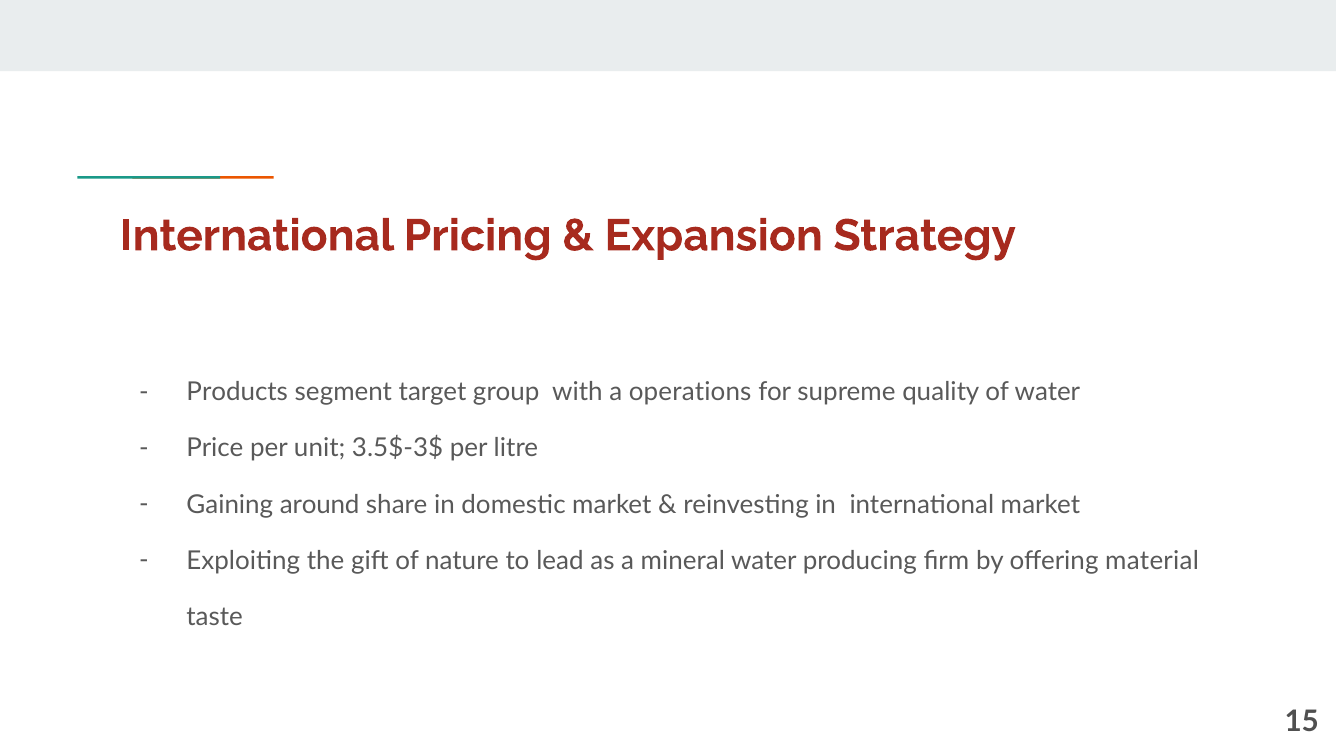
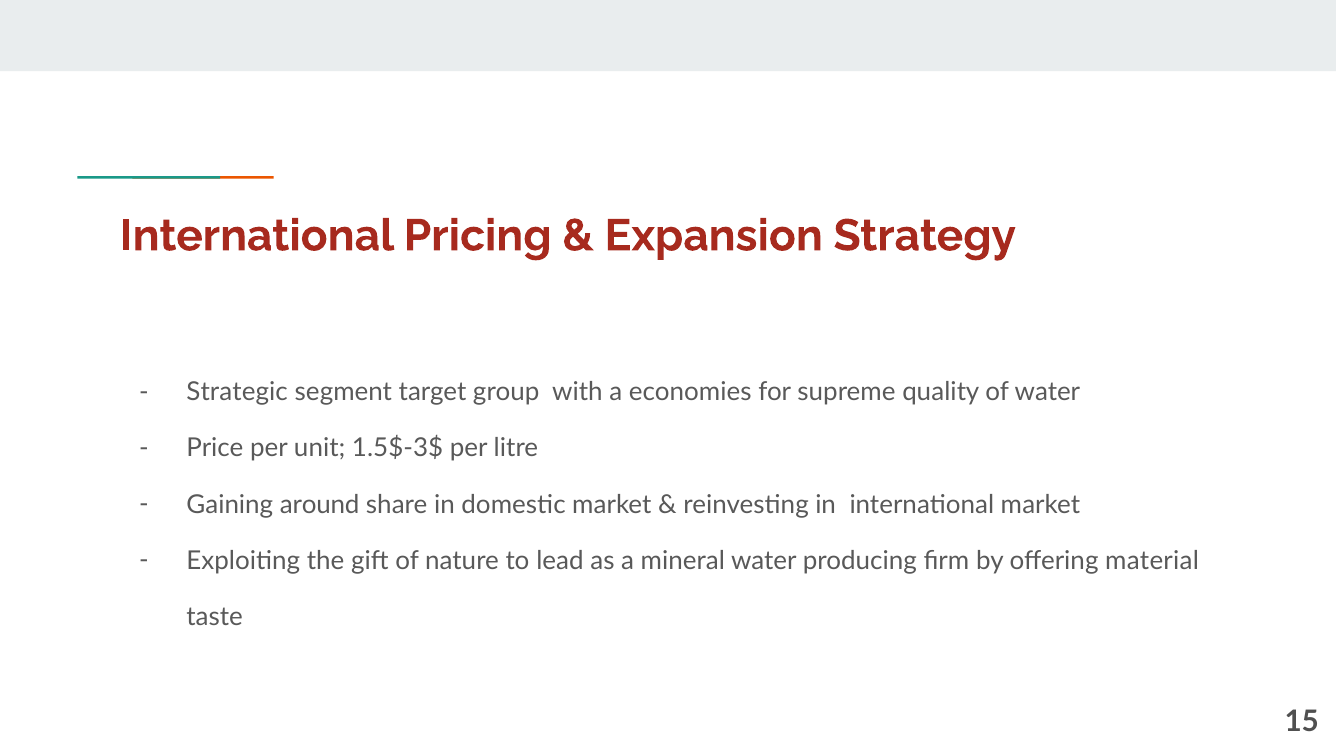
Products: Products -> Strategic (237, 393)
operations: operations -> economies (690, 393)
3.5$-3$: 3.5$-3$ -> 1.5$-3$ (398, 449)
